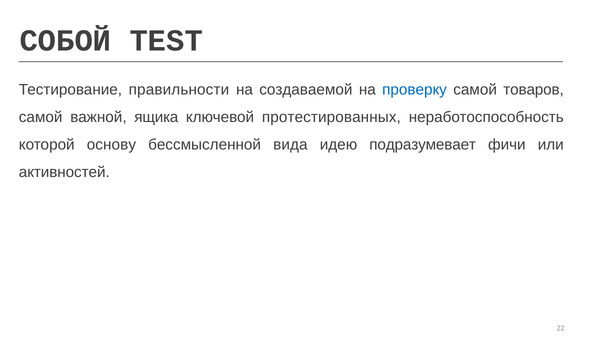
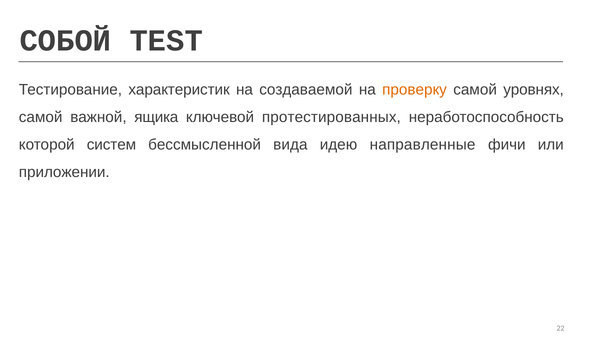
правильности: правильности -> характеристик (179, 89)
проверку colour: blue -> orange (415, 89)
товаров: товаров -> уровнях (534, 89)
основу: основу -> систем (111, 144)
подразумевает: подразумевает -> направленные (423, 144)
активностей: активностей -> приложении (64, 172)
